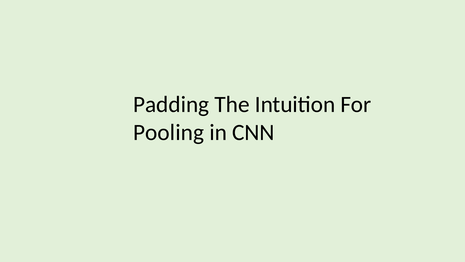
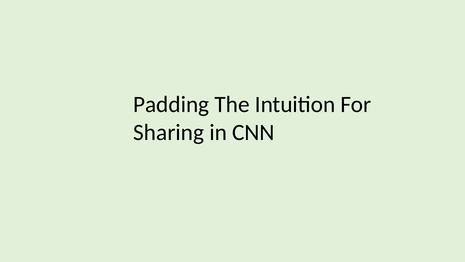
Pooling: Pooling -> Sharing (169, 132)
